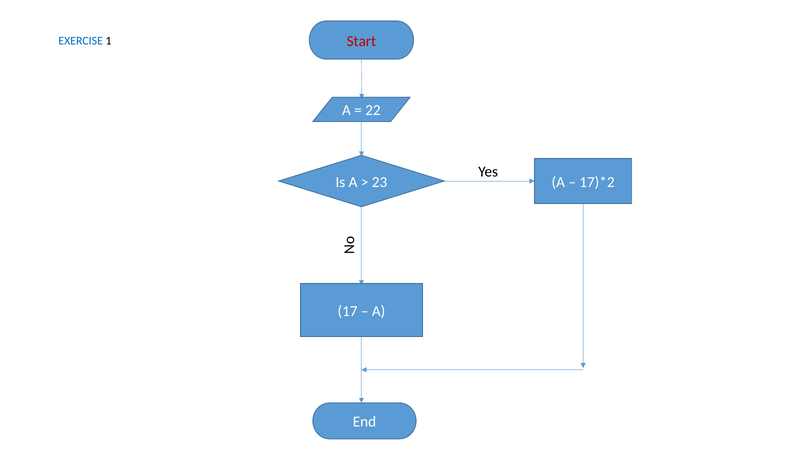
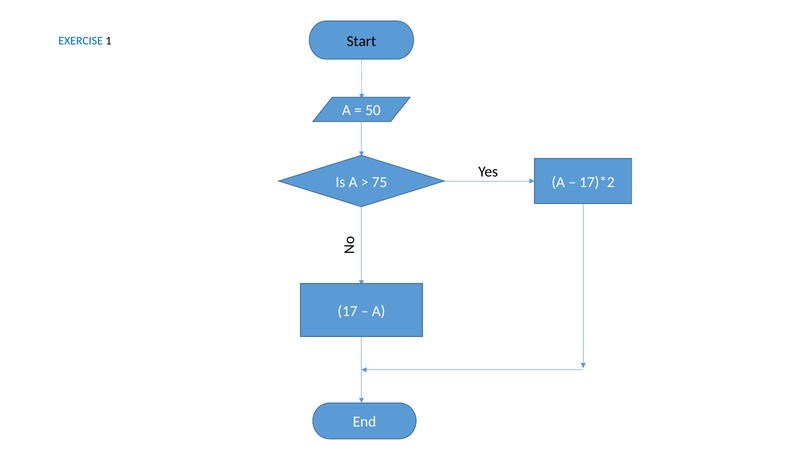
Start colour: red -> black (361, 41)
22: 22 -> 50 (373, 110)
23: 23 -> 75 (380, 182)
